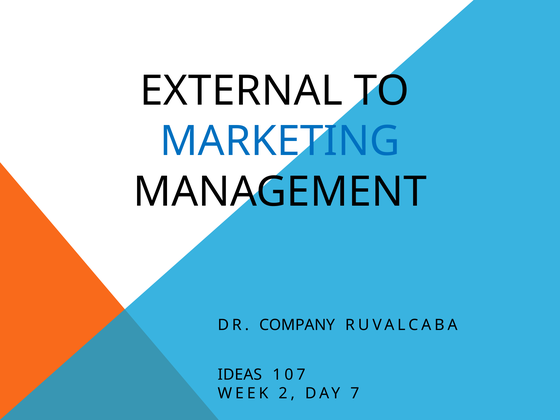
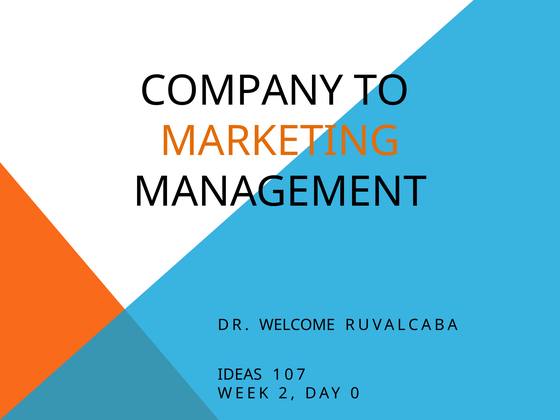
EXTERNAL: EXTERNAL -> COMPANY (242, 91)
MARKETING colour: blue -> orange (280, 141)
COMPANY: COMPANY -> WELCOME (297, 325)
7: 7 -> 0 (355, 393)
